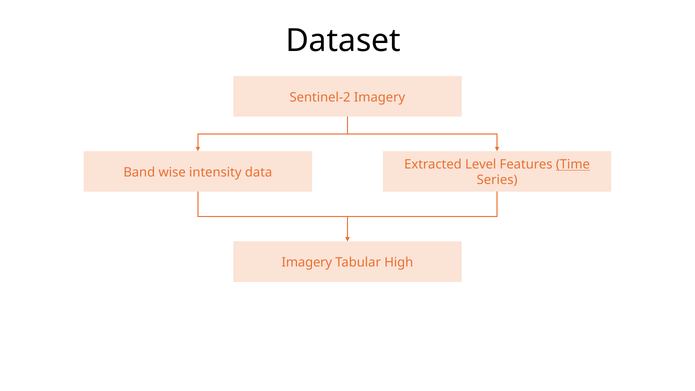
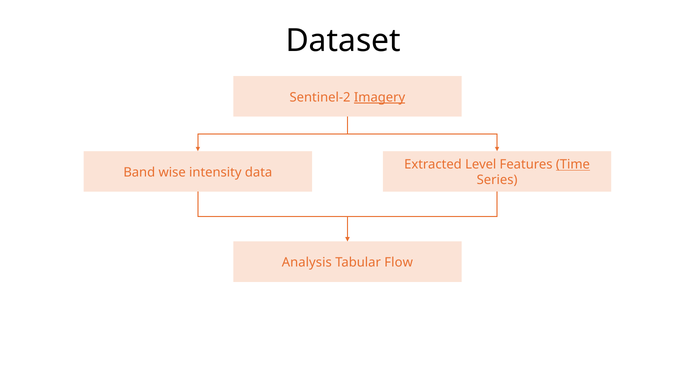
Imagery underline: none -> present (380, 97)
Imagery: Imagery -> Analysis (307, 262)
High: High -> Flow (399, 262)
